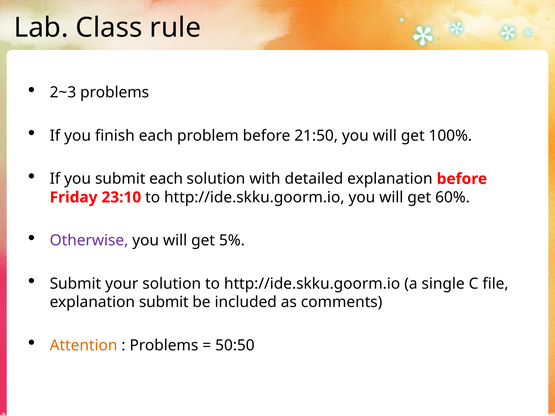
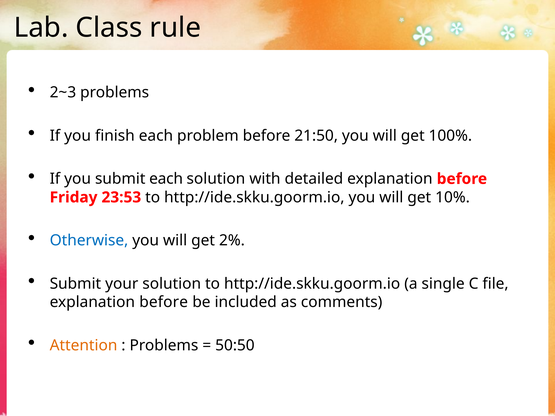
23:10: 23:10 -> 23:53 (121, 197)
60%: 60% -> 10% (453, 197)
Otherwise colour: purple -> blue (89, 241)
5%: 5% -> 2% (232, 241)
submit: submit -> before (164, 302)
